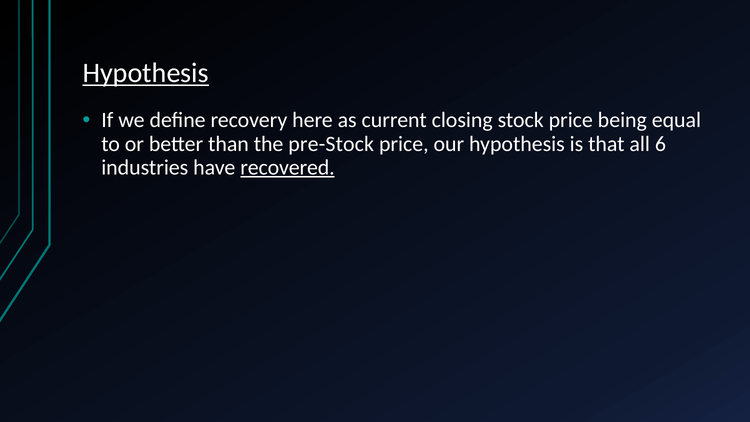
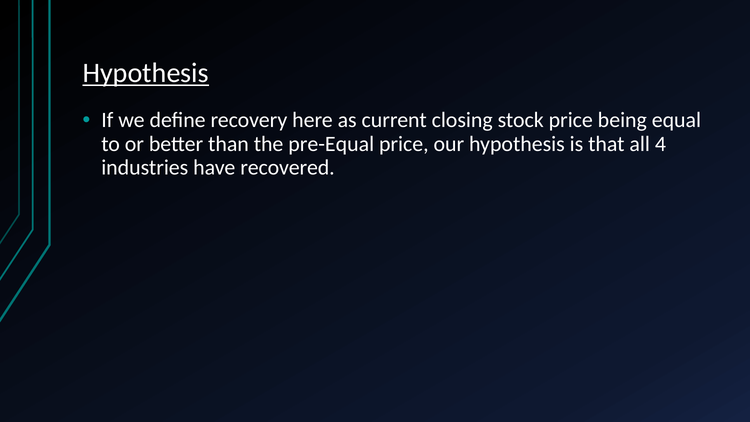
pre-Stock: pre-Stock -> pre-Equal (331, 144)
6: 6 -> 4 (660, 144)
recovered underline: present -> none (288, 167)
